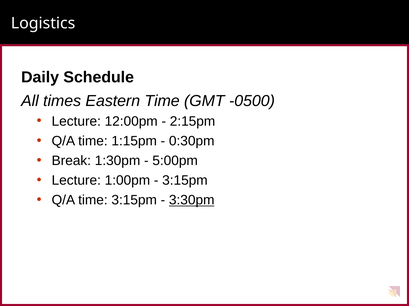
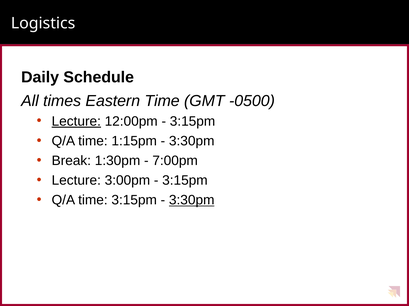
Lecture underline: none -> present (76, 122)
2:15pm: 2:15pm -> 3:15pm (193, 122)
0:30pm: 0:30pm -> 3:30pm (192, 141)
5:00pm: 5:00pm -> 7:00pm (175, 161)
1:00pm: 1:00pm -> 3:00pm (127, 181)
